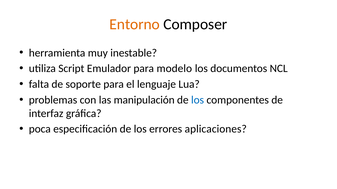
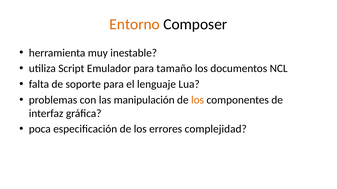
modelo: modelo -> tamaño (174, 69)
los colour: blue -> orange (198, 100)
aplicaciones: aplicaciones -> complejidad (216, 129)
